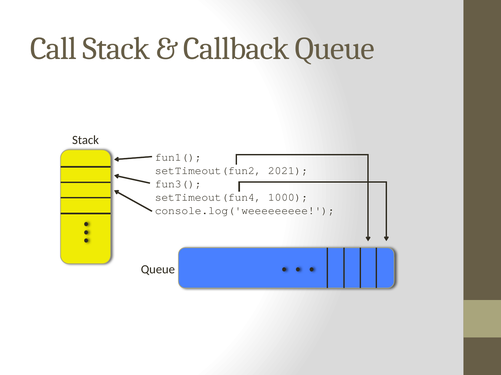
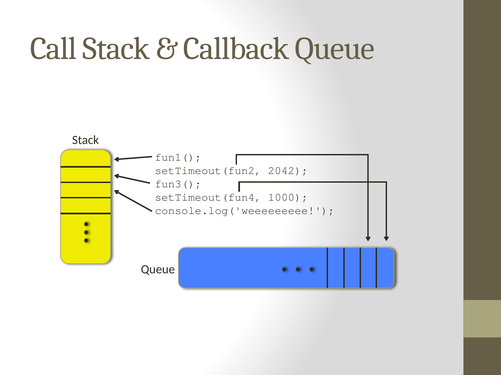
2021: 2021 -> 2042 (288, 171)
